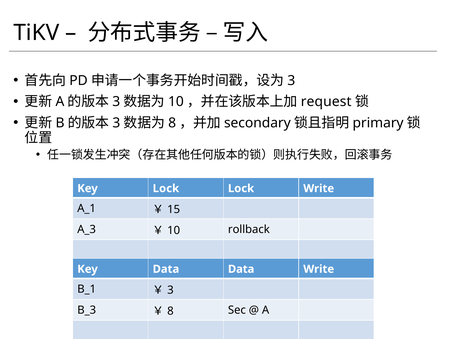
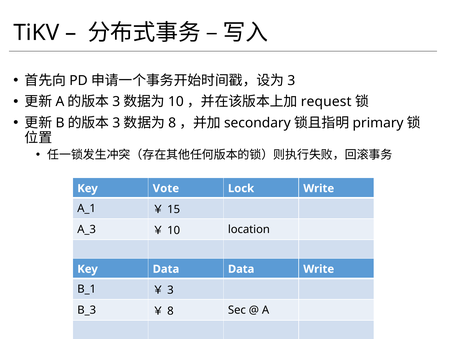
Key Lock: Lock -> Vote (166, 188)
rollback: rollback -> location (249, 229)
